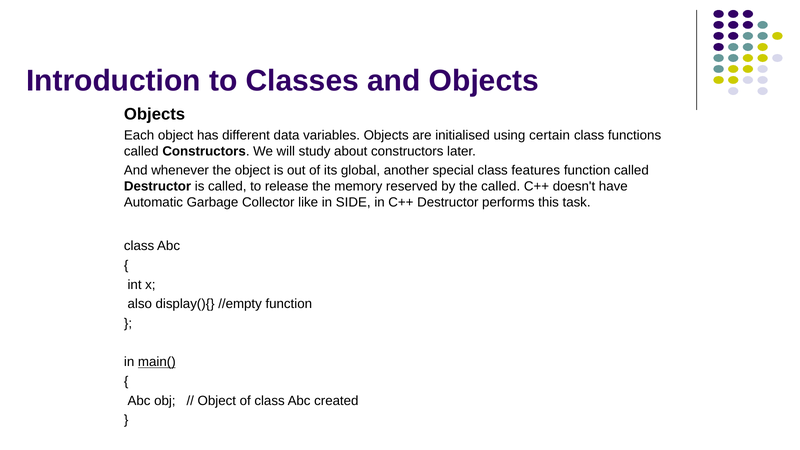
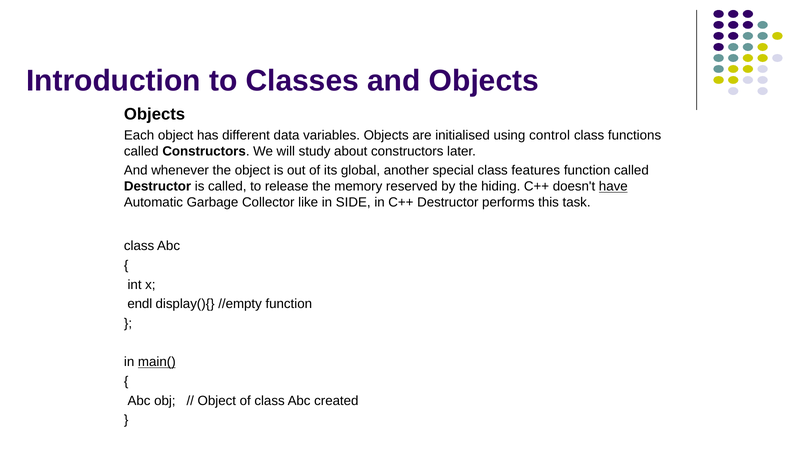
certain: certain -> control (550, 135)
the called: called -> hiding (501, 187)
have underline: none -> present (613, 187)
also: also -> endl (140, 304)
